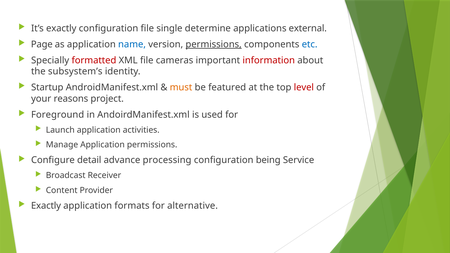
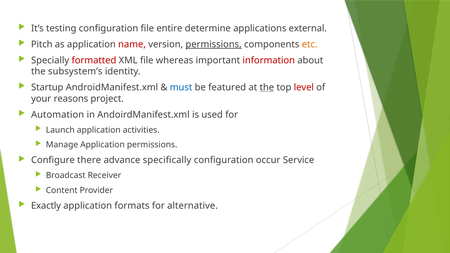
It’s exactly: exactly -> testing (61, 28)
single: single -> entire (169, 28)
Page: Page -> Pitch (42, 44)
name colour: blue -> red (132, 44)
etc colour: blue -> orange (310, 44)
cameras: cameras -> whereas (175, 60)
must colour: orange -> blue (181, 87)
the underline: none -> present (267, 87)
Foreground: Foreground -> Automation (58, 115)
detail: detail -> there (89, 160)
processing: processing -> specifically (167, 160)
being: being -> occur (268, 160)
